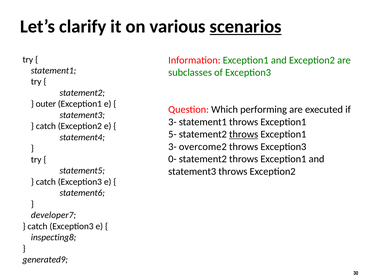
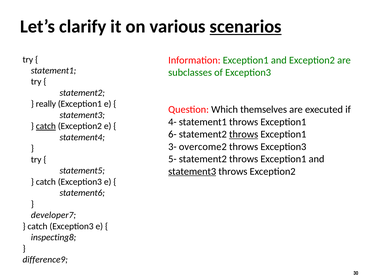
outer: outer -> really (46, 104)
performing: performing -> themselves (264, 109)
3-: 3- -> 4- (172, 122)
catch underline: none -> present (46, 126)
5-: 5- -> 6- (172, 134)
0-: 0- -> 5- (172, 159)
statement3 underline: none -> present (192, 171)
generated9: generated9 -> difference9 (45, 259)
